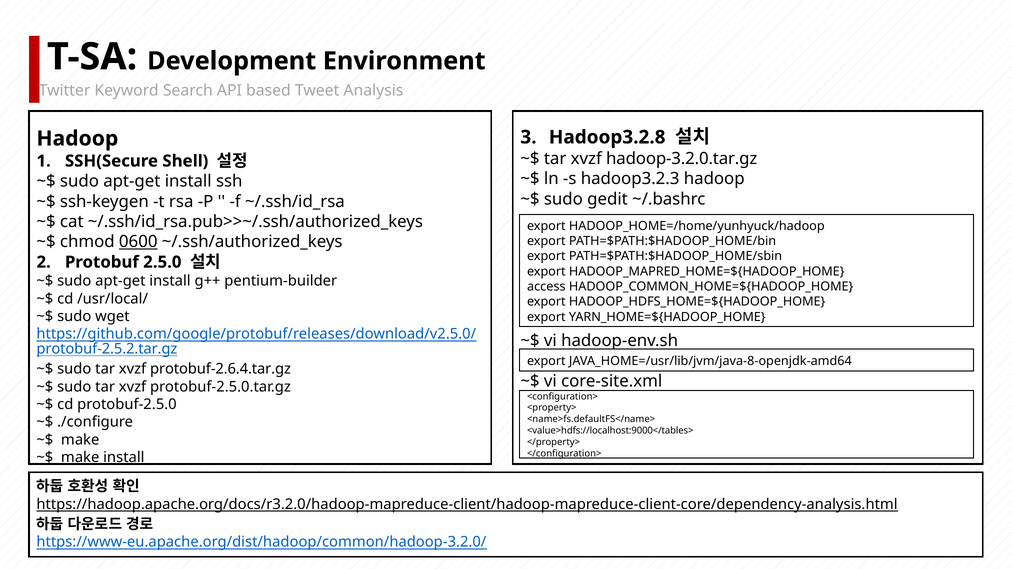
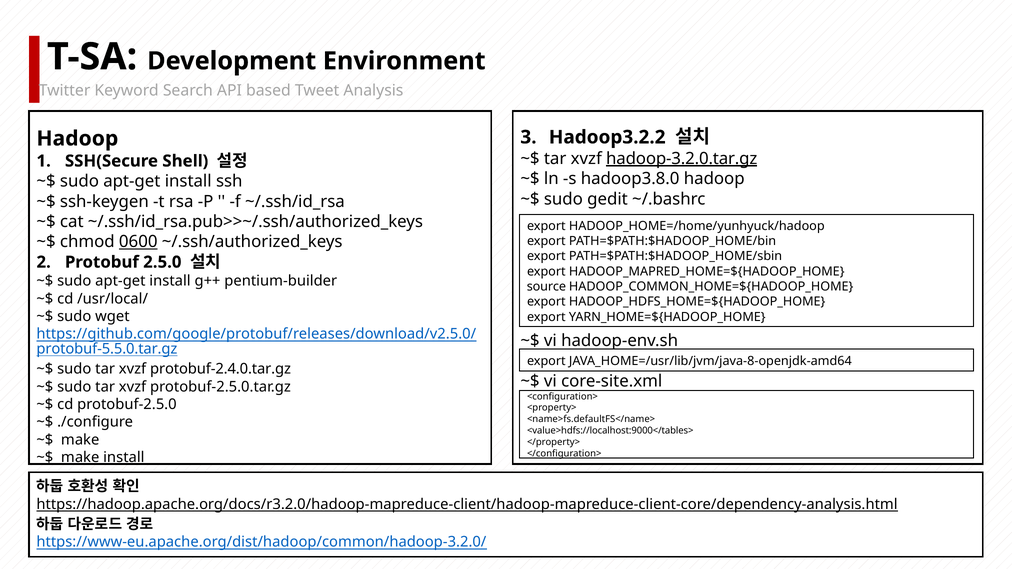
Hadoop3.2.8: Hadoop3.2.8 -> Hadoop3.2.2 (607, 137)
hadoop-3.2.0.tar.gz underline: none -> present (682, 159)
hadoop3.2.3: hadoop3.2.3 -> hadoop3.8.0 (630, 179)
access: access -> source (546, 287)
protobuf-2.5.2.tar.gz: protobuf-2.5.2.tar.gz -> protobuf-5.5.0.tar.gz (107, 349)
protobuf-2.6.4.tar.gz: protobuf-2.6.4.tar.gz -> protobuf-2.4.0.tar.gz (221, 369)
